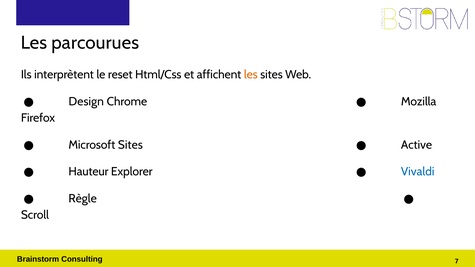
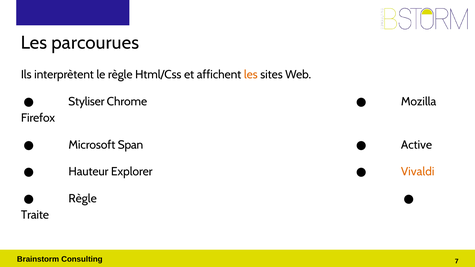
le reset: reset -> règle (120, 75)
Design: Design -> Styliser (86, 102)
Microsoft Sites: Sites -> Span (130, 145)
Vivaldi colour: blue -> orange (418, 172)
Scroll: Scroll -> Traite (35, 215)
